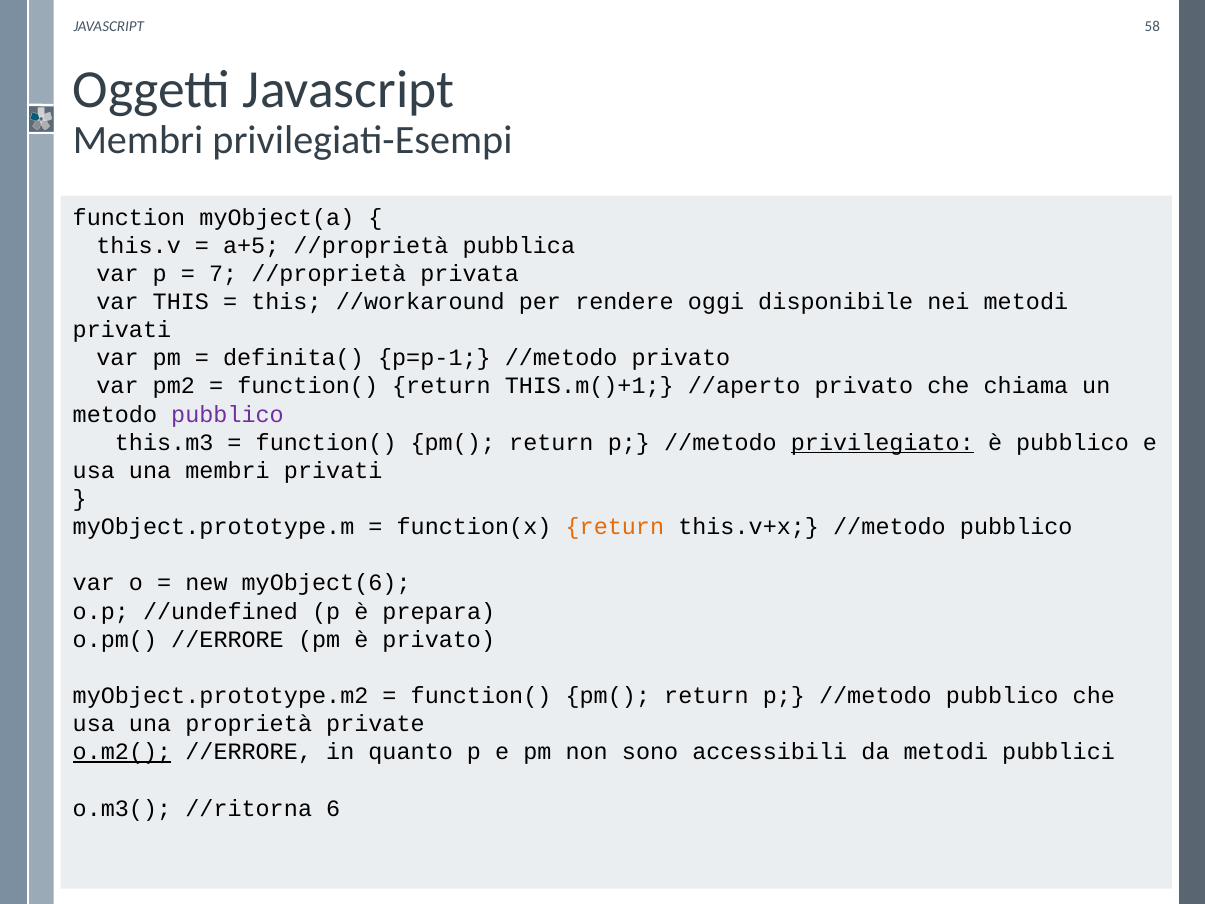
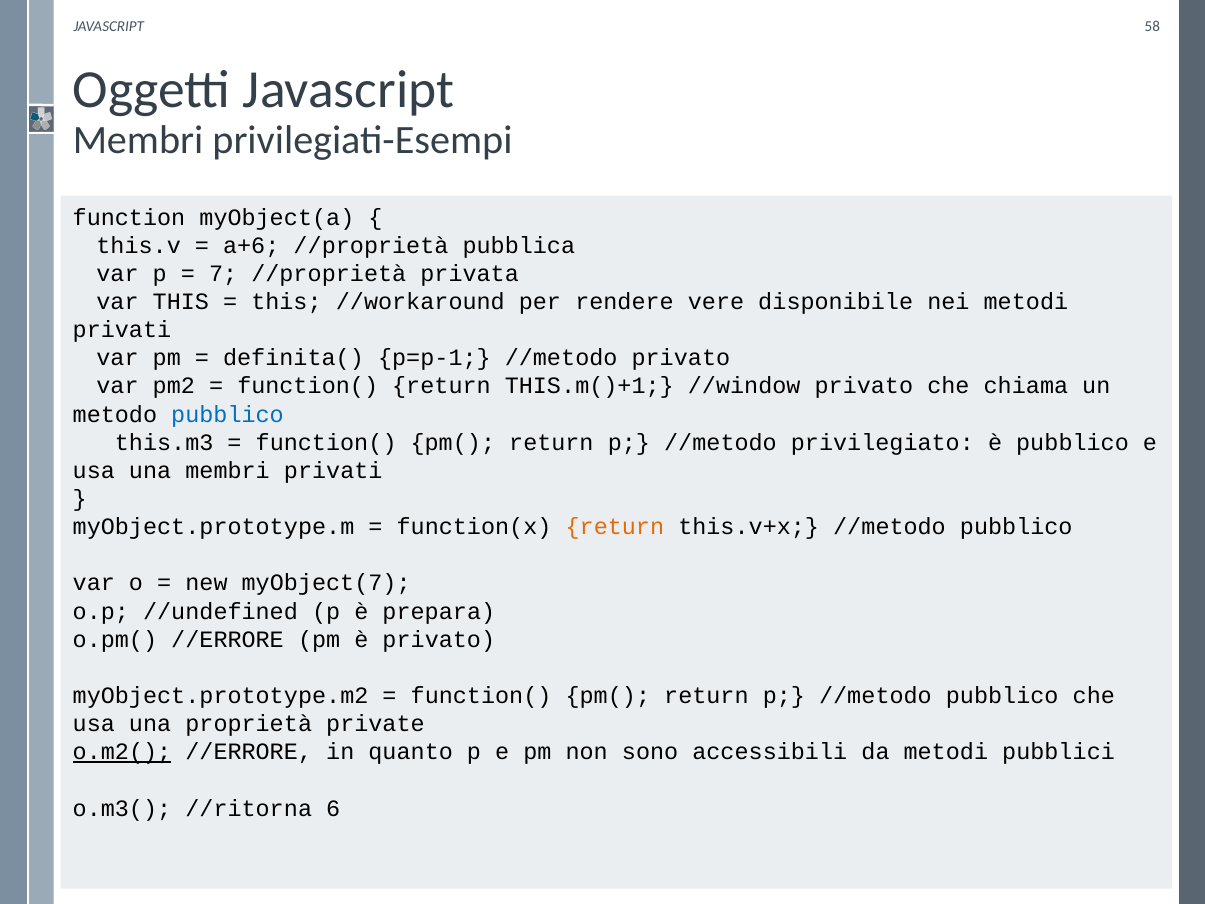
a+5: a+5 -> a+6 (251, 245)
oggi: oggi -> vere (716, 302)
//aperto: //aperto -> //window (744, 386)
pubblico colour: purple -> blue (228, 414)
privilegiato underline: present -> none (882, 442)
myObject(6: myObject(6 -> myObject(7 (326, 583)
